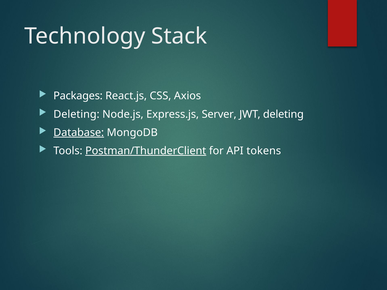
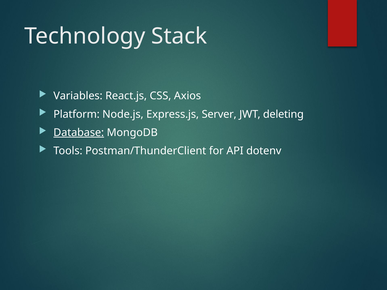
Packages: Packages -> Variables (78, 96)
Deleting: Deleting -> Platform (77, 114)
Postman/ThunderClient underline: present -> none (146, 151)
tokens: tokens -> dotenv (264, 151)
